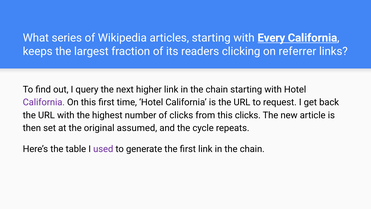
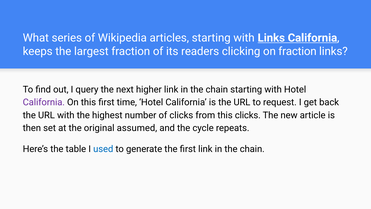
with Every: Every -> Links (271, 38)
on referrer: referrer -> fraction (297, 51)
used colour: purple -> blue (103, 149)
